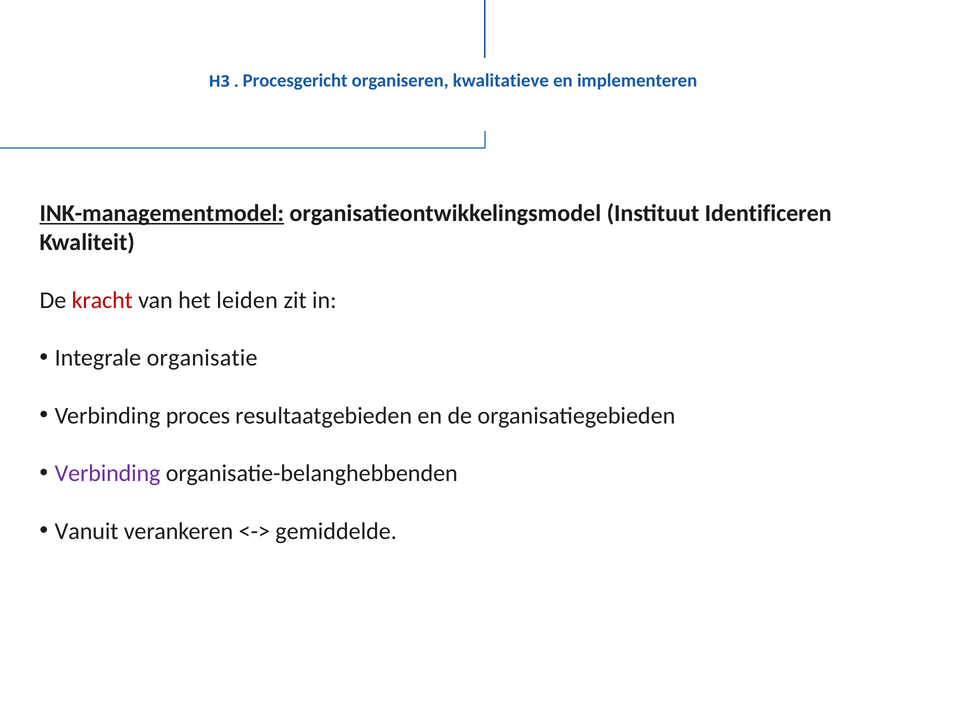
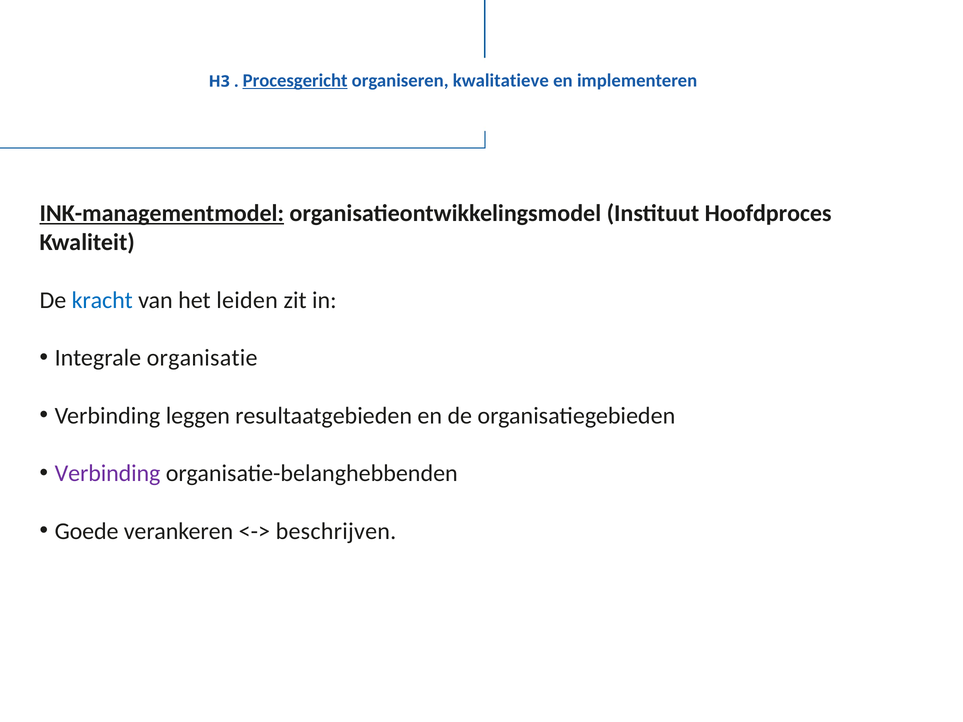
Procesgericht underline: none -> present (295, 81)
Identificeren: Identificeren -> Hoofdproces (768, 214)
kracht colour: red -> blue (102, 300)
proces: proces -> leggen (198, 416)
Vanuit: Vanuit -> Goede (87, 531)
gemiddelde: gemiddelde -> beschrijven (336, 531)
